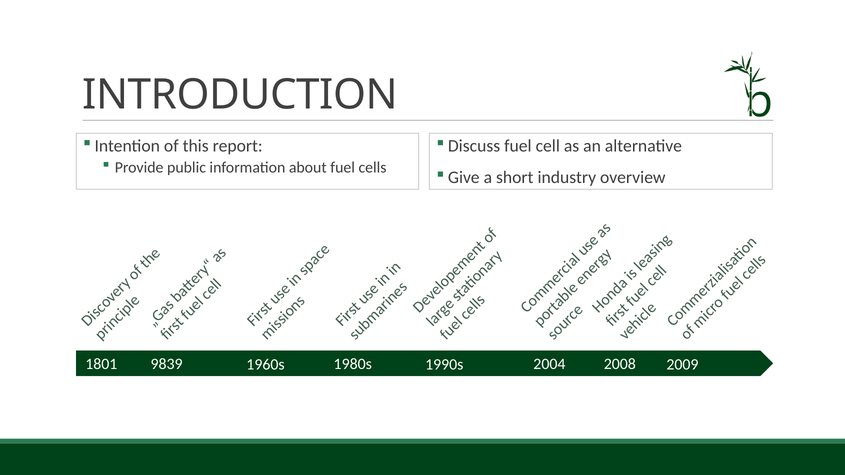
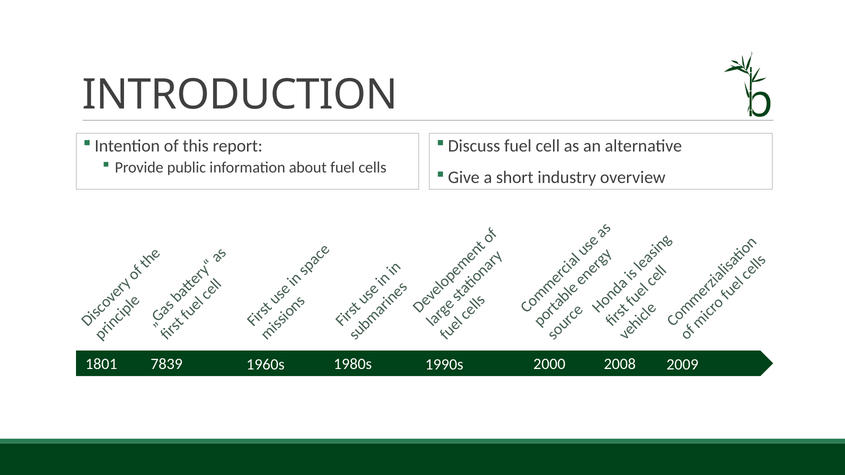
9839: 9839 -> 7839 (167, 364)
2004: 2004 -> 2000 (549, 364)
